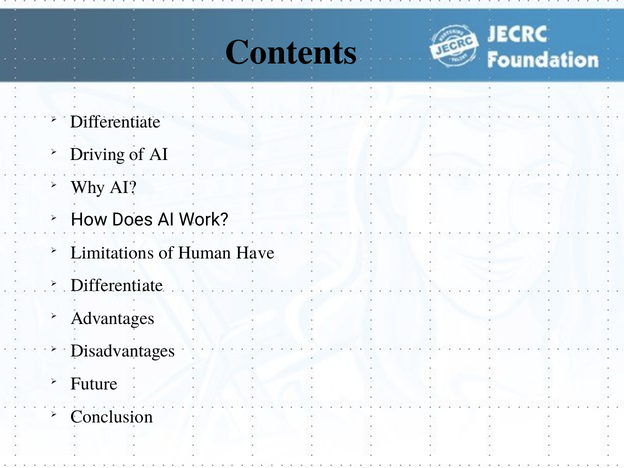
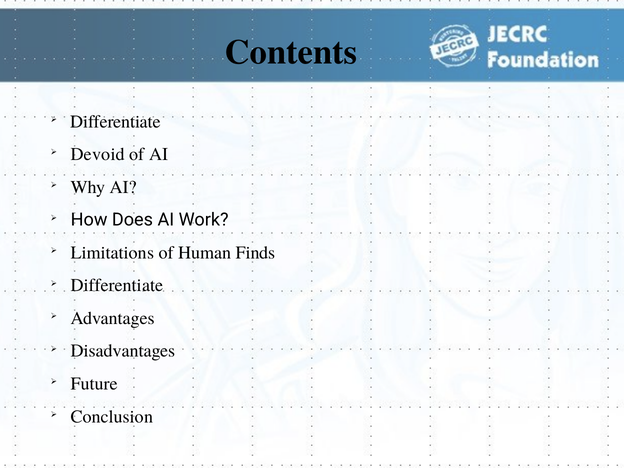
Driving: Driving -> Devoid (98, 154)
Have: Have -> Finds (256, 253)
